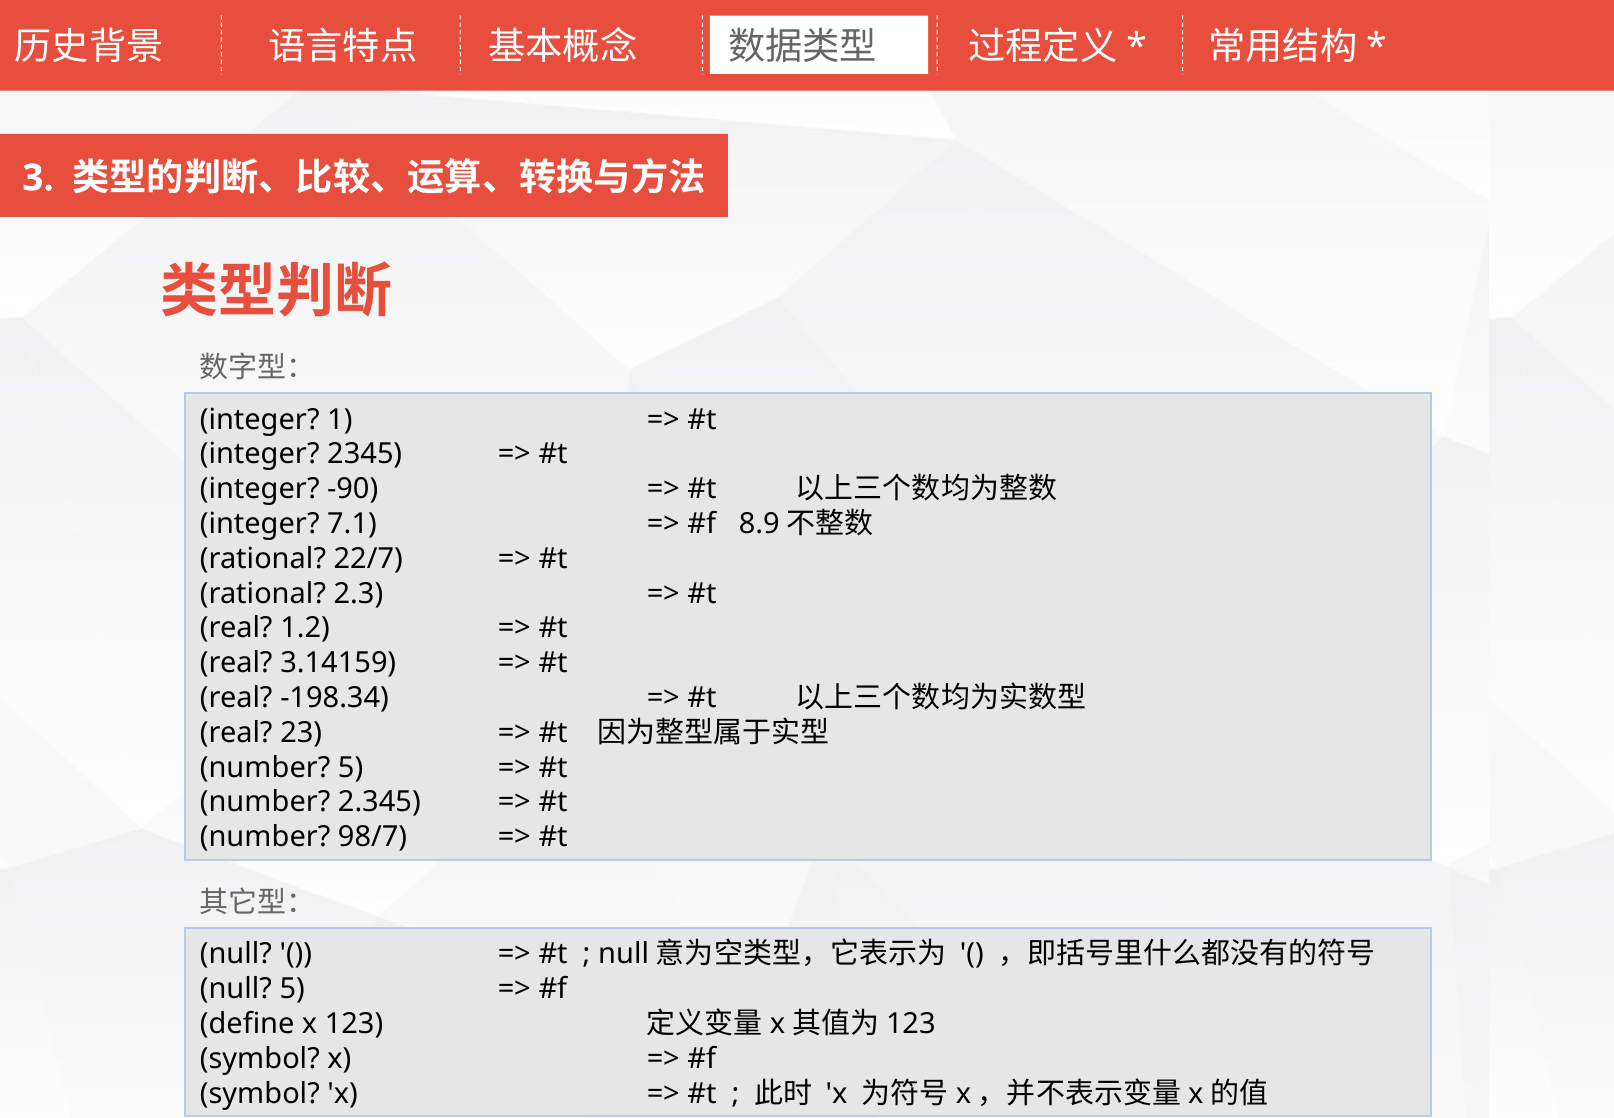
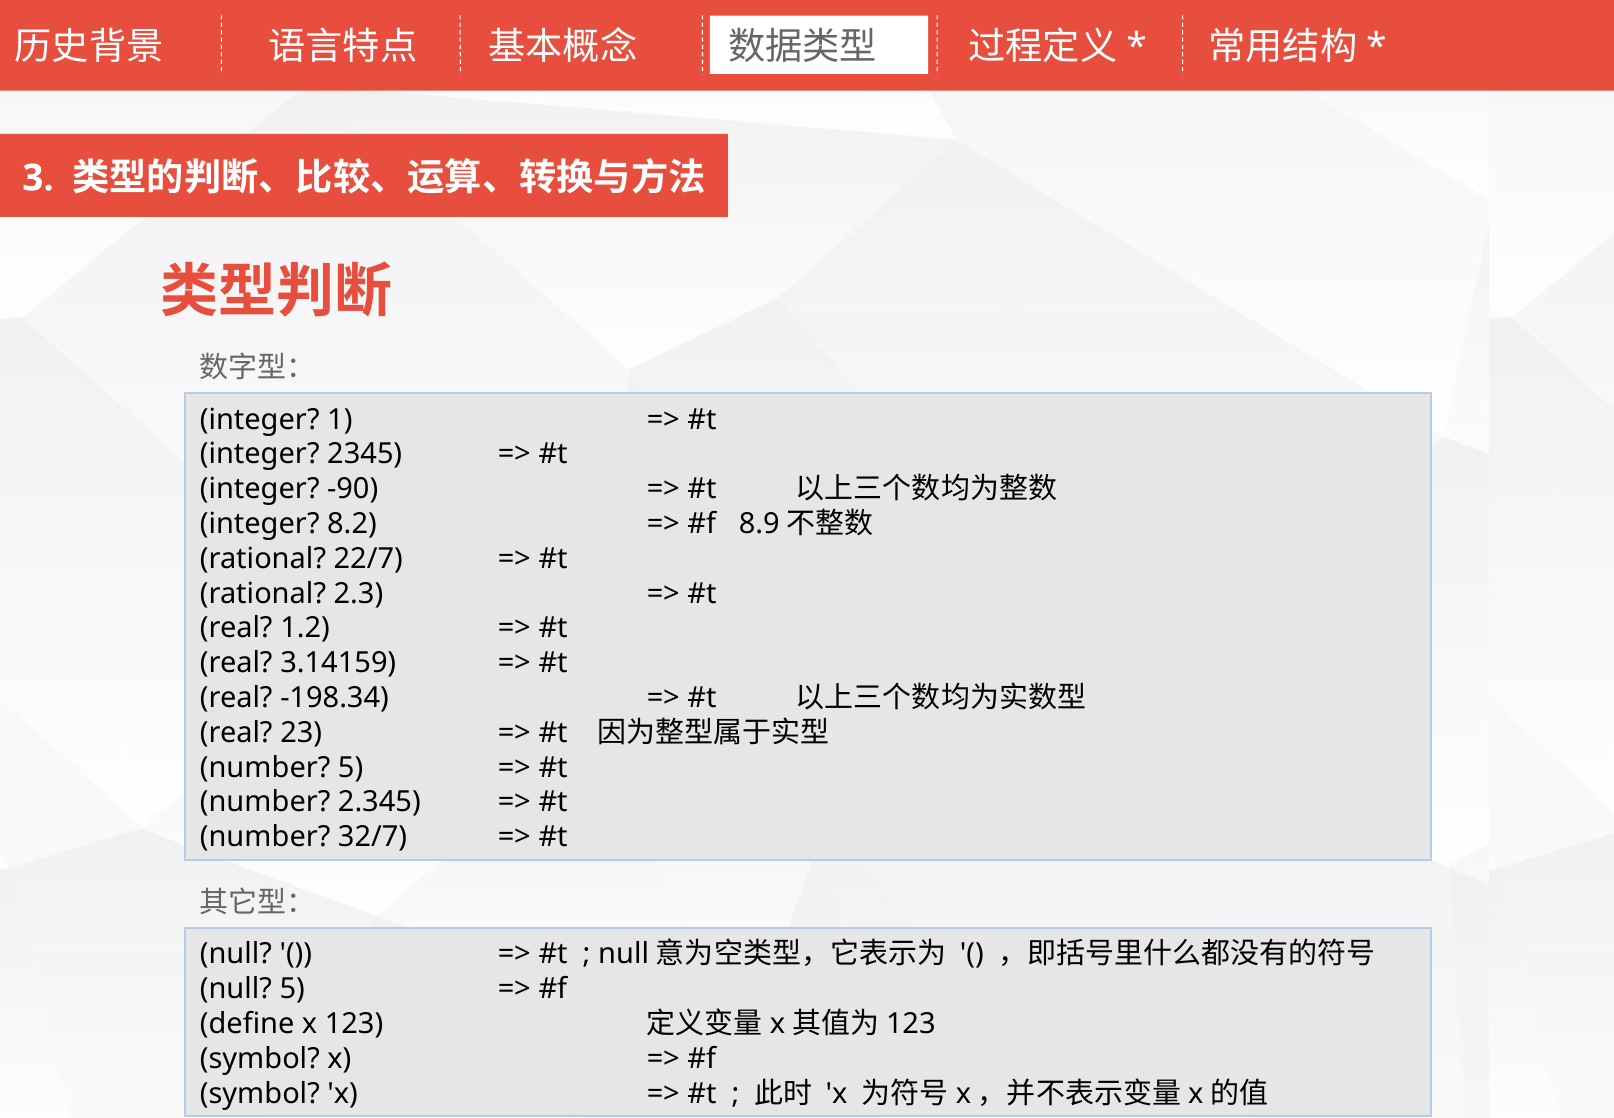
7.1: 7.1 -> 8.2 (352, 524)
98/7: 98/7 -> 32/7 (373, 837)
